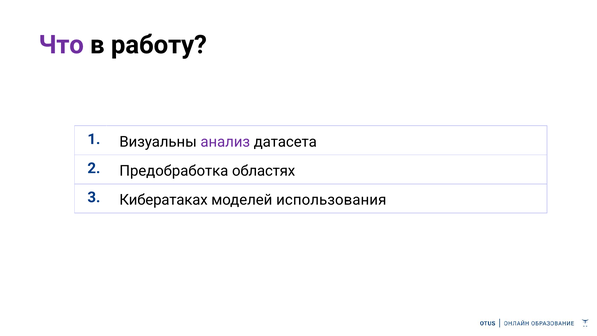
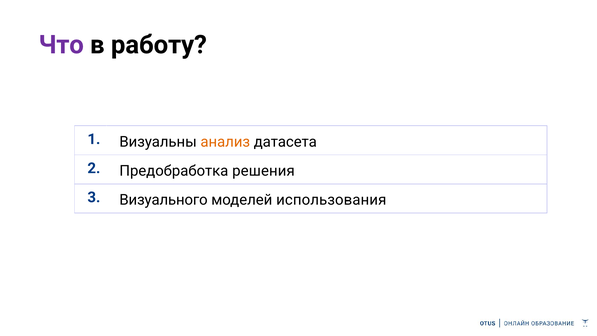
анализ colour: purple -> orange (225, 142)
областях: областях -> решения (263, 171)
Кибератаках: Кибератаках -> Визуального (163, 200)
